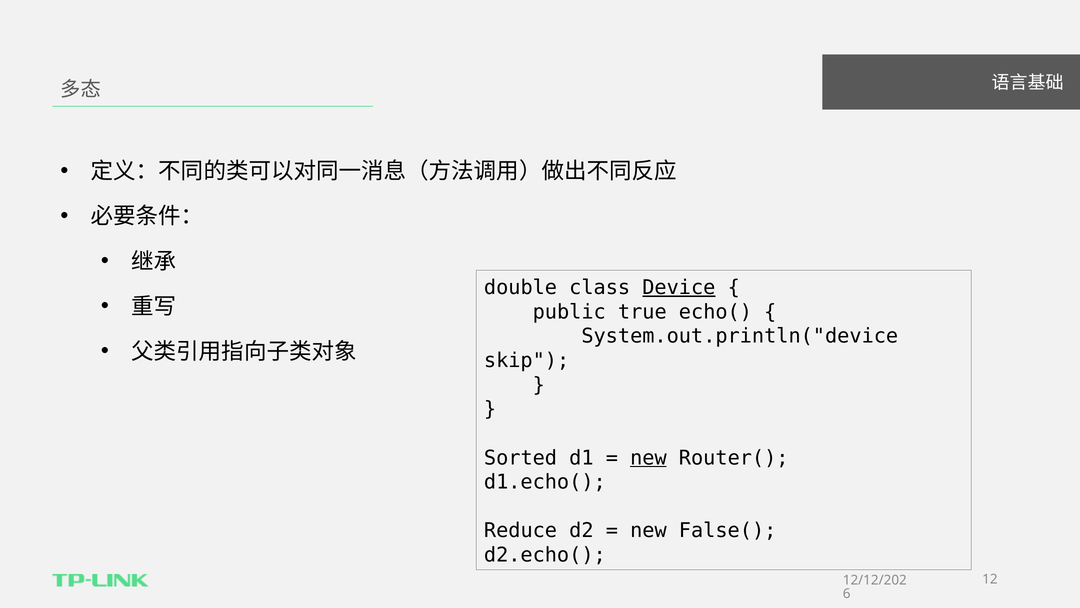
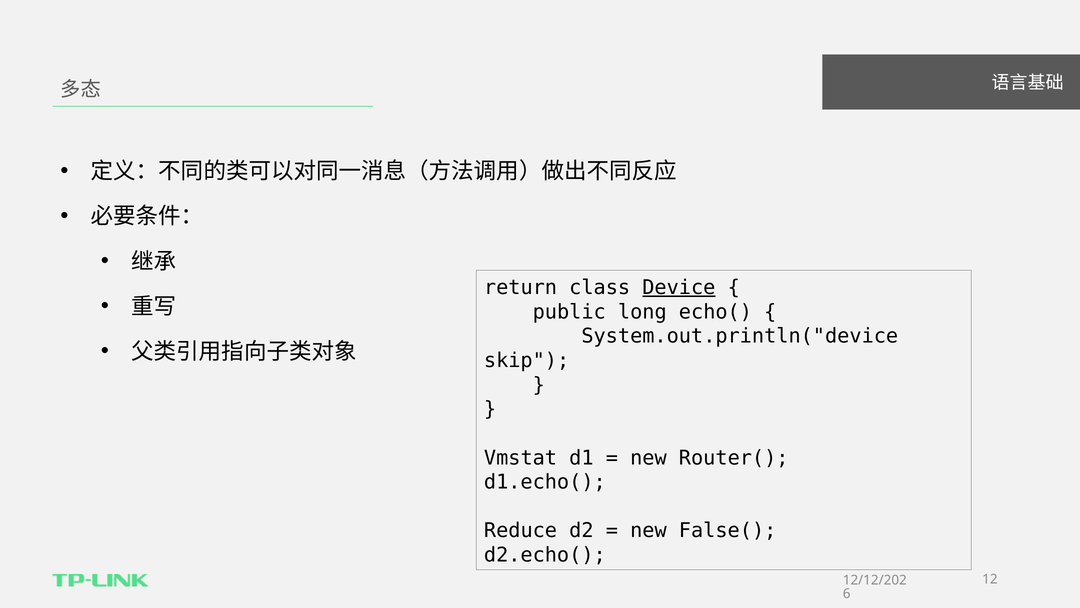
double: double -> return (521, 287)
true: true -> long (642, 312)
Sorted: Sorted -> Vmstat (521, 457)
new underline: present -> none (648, 457)
